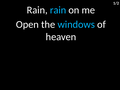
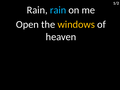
windows colour: light blue -> yellow (76, 24)
